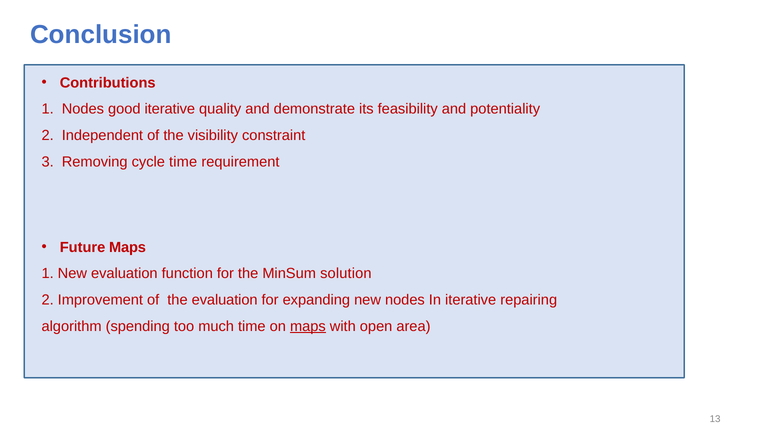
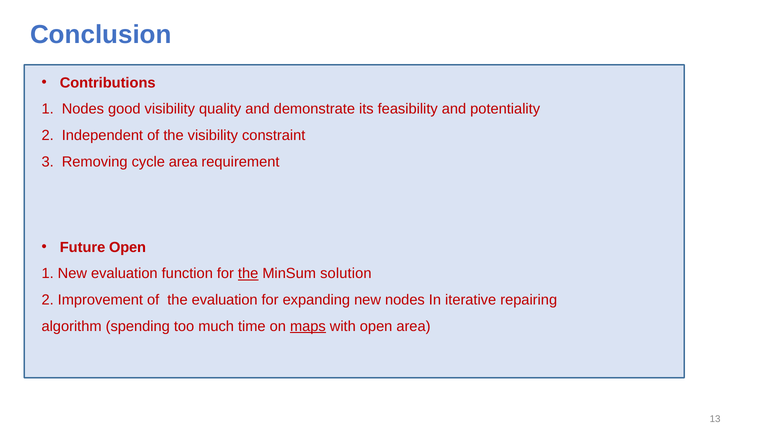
good iterative: iterative -> visibility (170, 109)
cycle time: time -> area (183, 162)
Future Maps: Maps -> Open (128, 247)
the underline: none -> present (248, 273)
